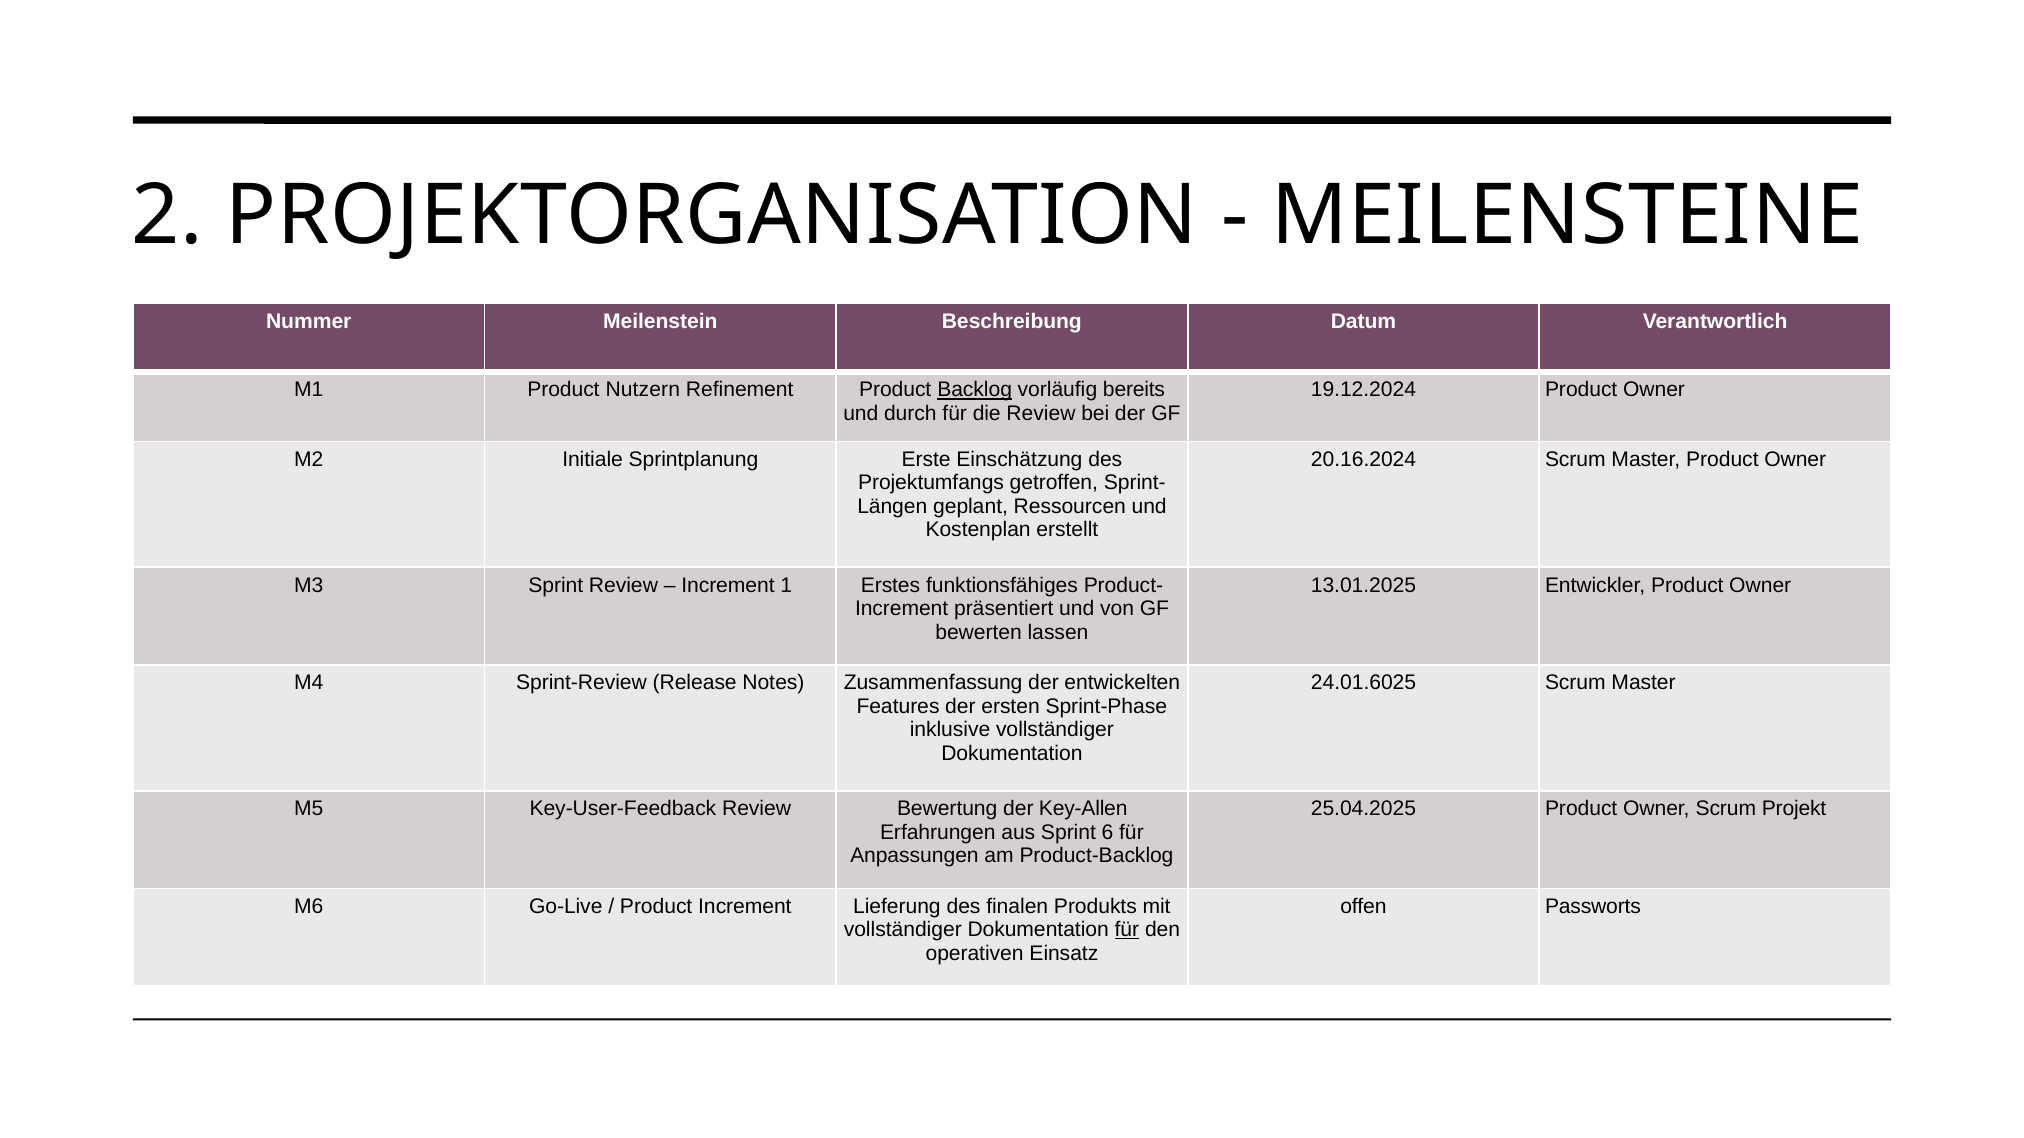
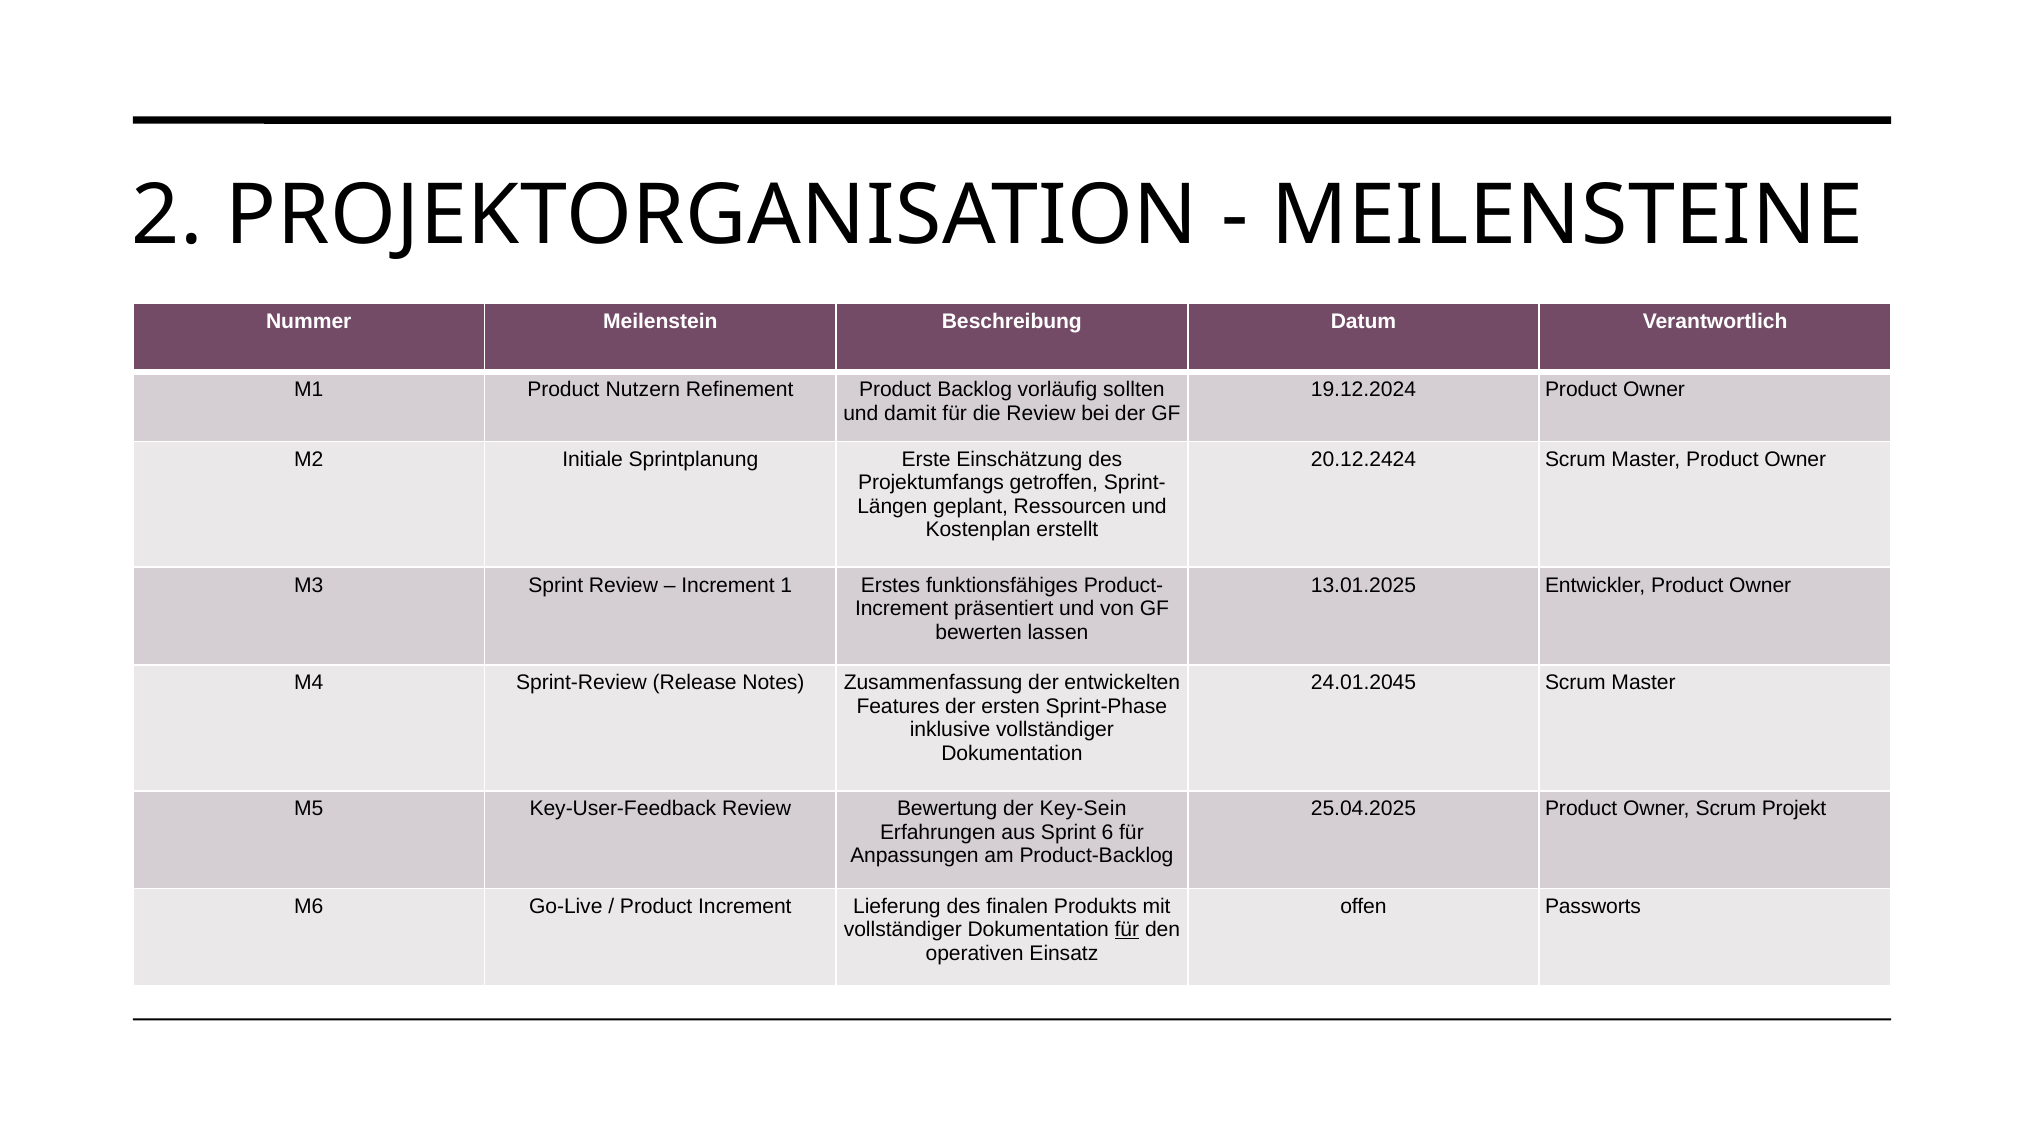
Backlog underline: present -> none (975, 390)
bereits: bereits -> sollten (1134, 390)
durch: durch -> damit (910, 414)
20.16.2024: 20.16.2024 -> 20.12.2424 (1364, 459)
24.01.6025: 24.01.6025 -> 24.01.2045 (1364, 683)
Key-Allen: Key-Allen -> Key-Sein (1083, 809)
